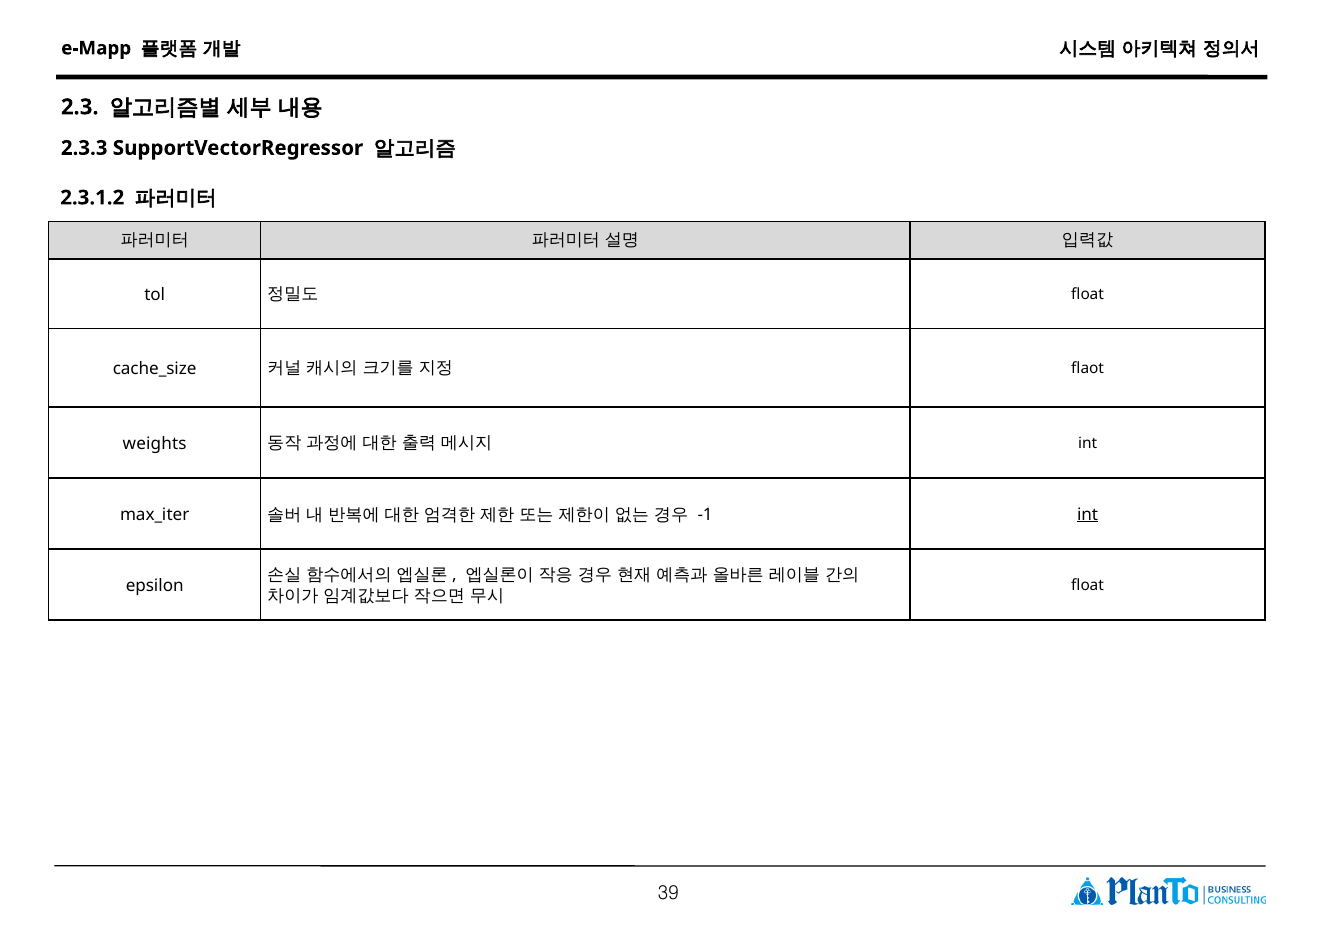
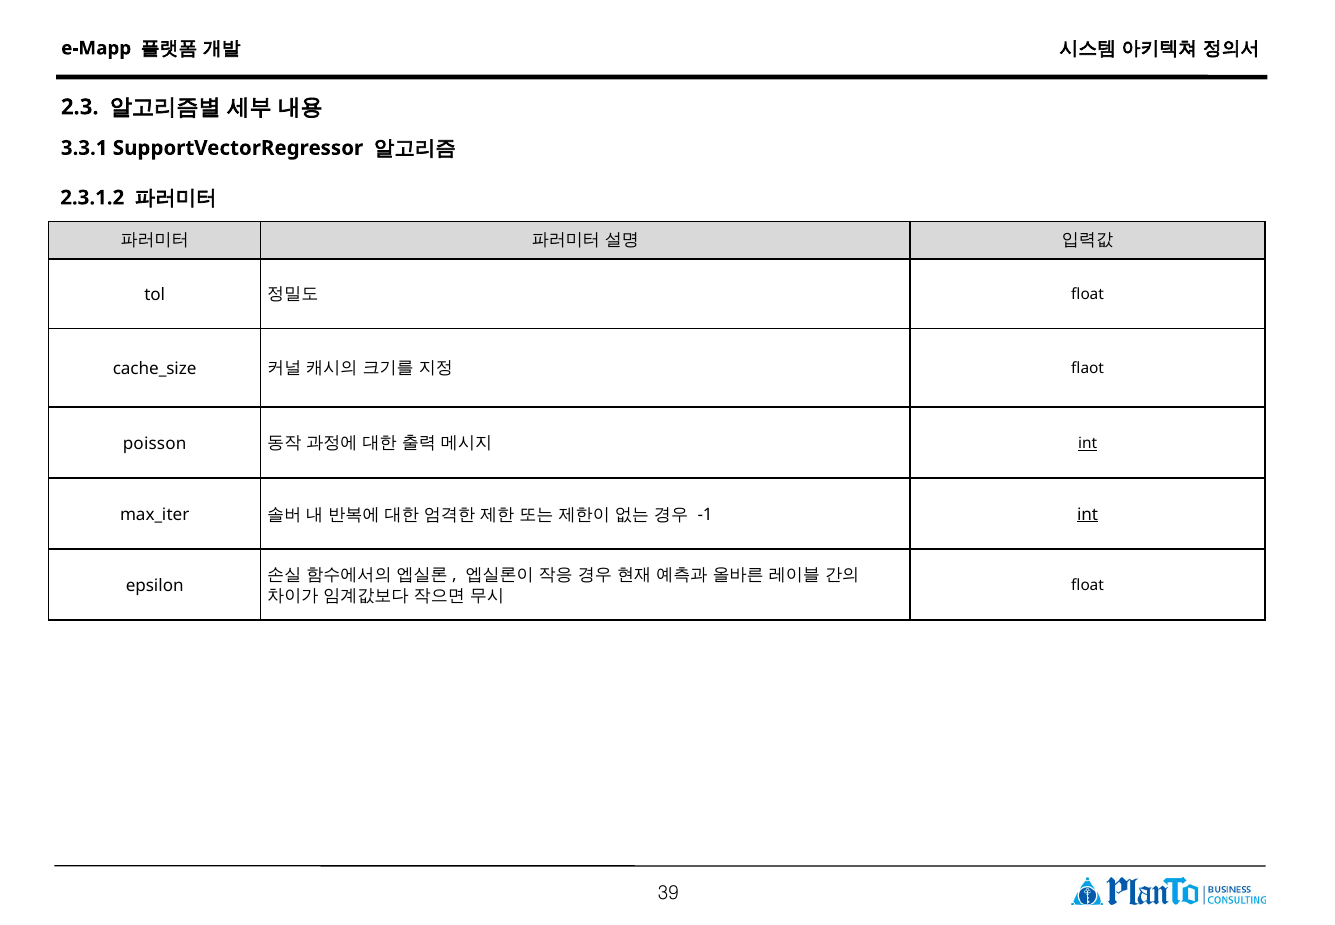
2.3.3: 2.3.3 -> 3.3.1 (84, 148)
weights: weights -> poisson (155, 443)
int underline: none -> present (1088, 443)
